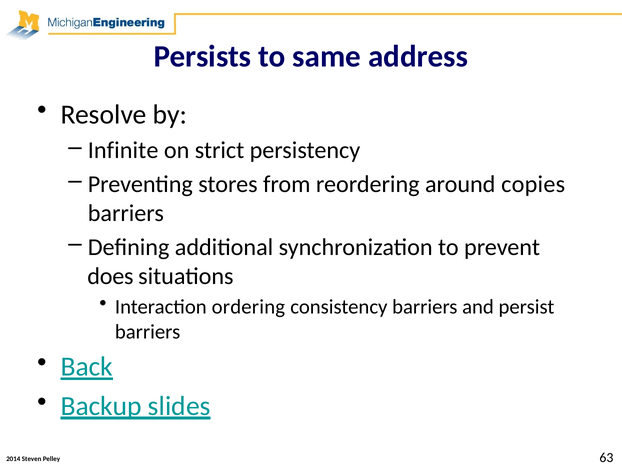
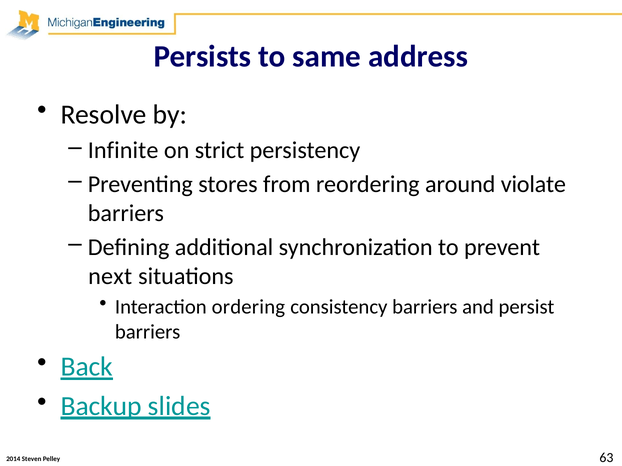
copies: copies -> violate (533, 184)
does: does -> next (110, 276)
